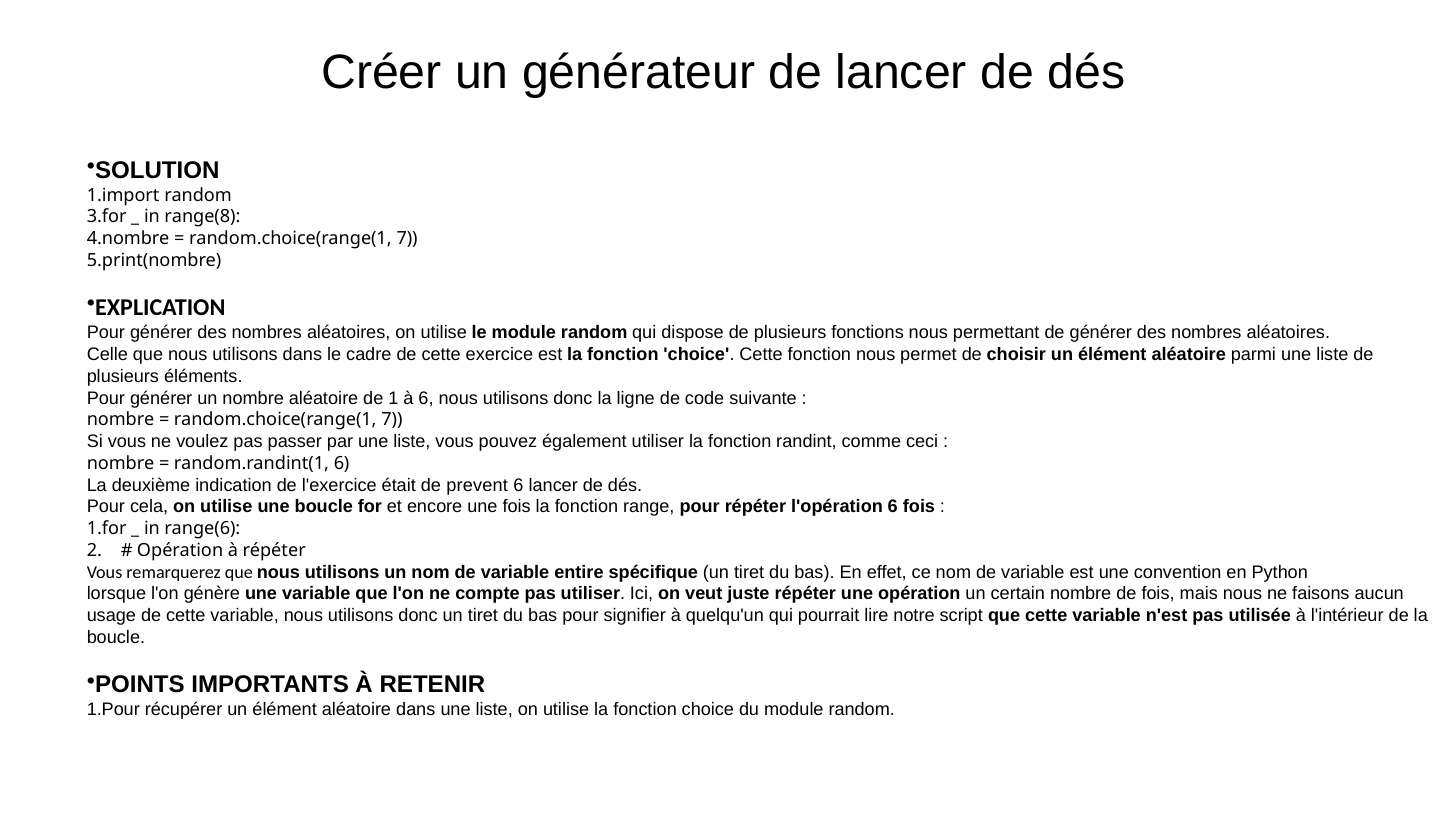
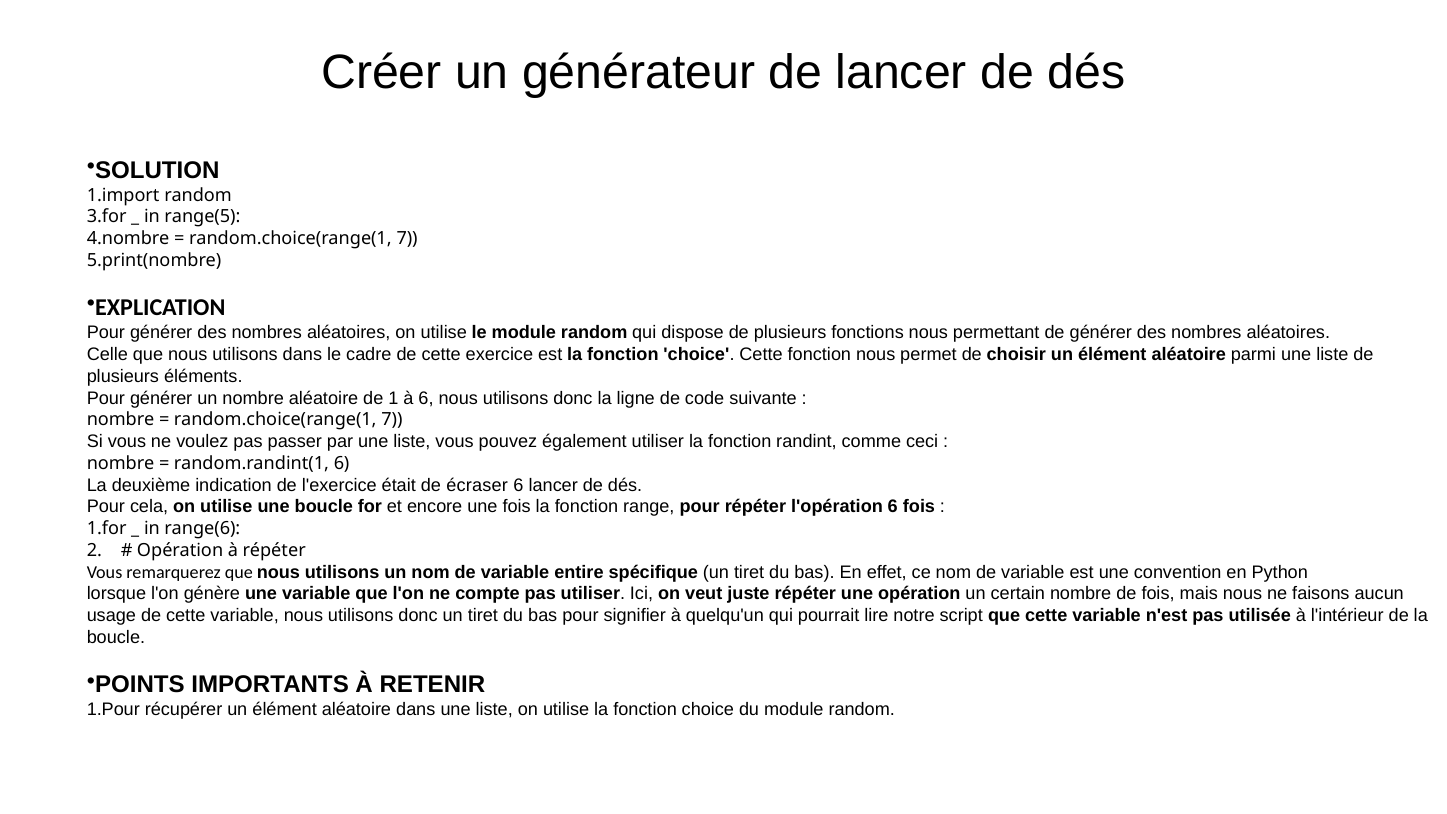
range(8: range(8 -> range(5 (202, 217)
prevent: prevent -> écraser (477, 485)
